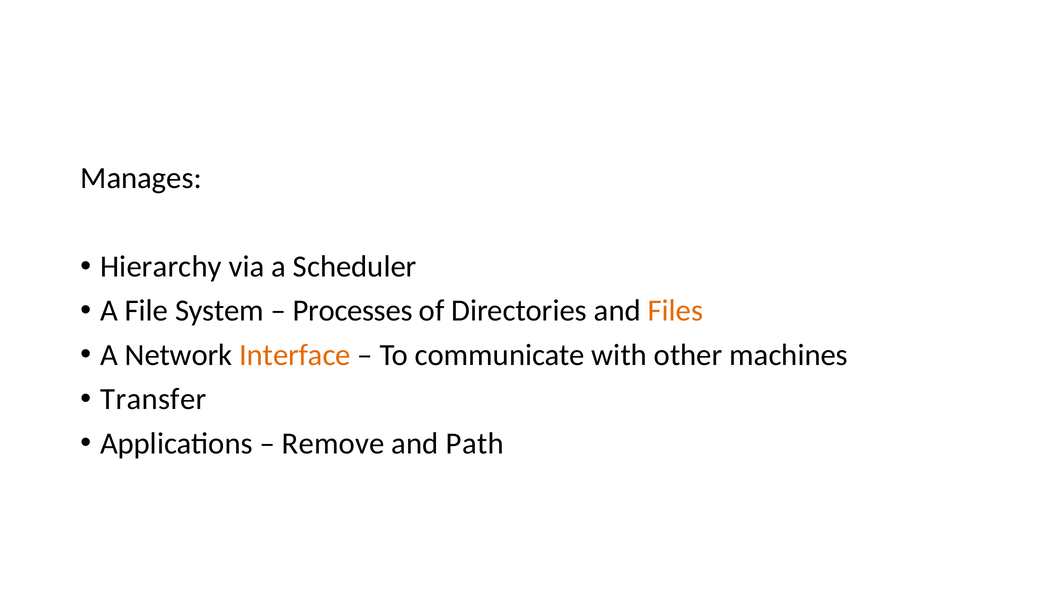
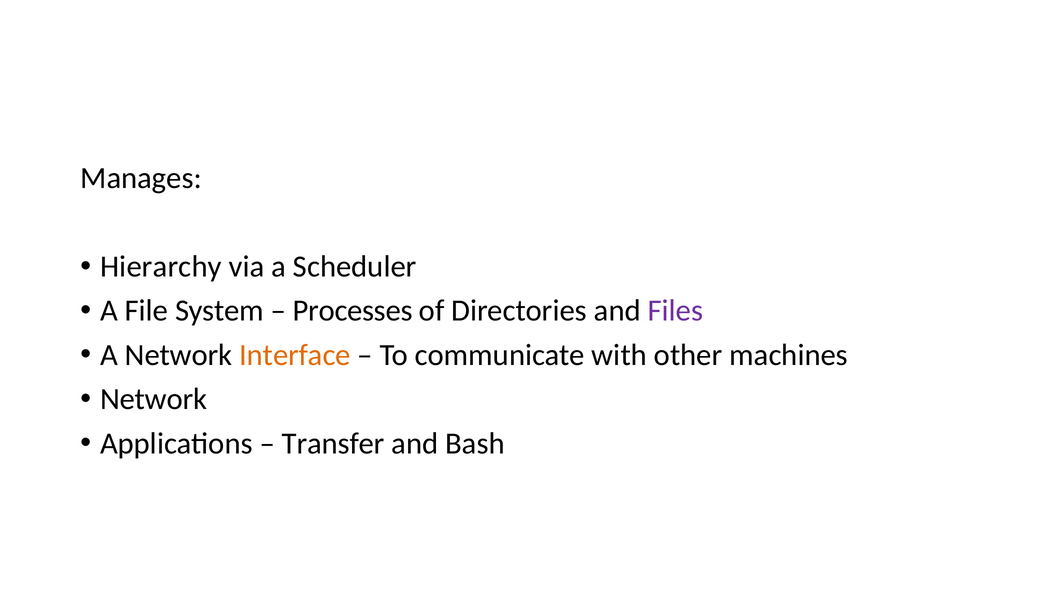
Files colour: orange -> purple (675, 311)
Transfer: Transfer -> Network (154, 399)
Remove: Remove -> Transfer (333, 443)
Path: Path -> Bash (475, 443)
